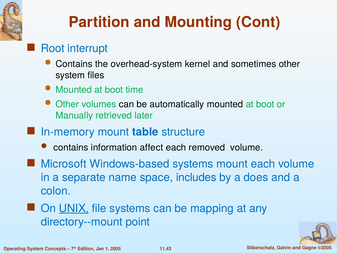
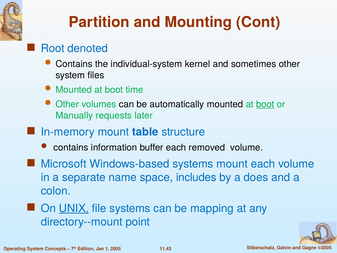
interrupt: interrupt -> denoted (88, 48)
overhead-system: overhead-system -> individual-system (146, 64)
boot underline: none -> present (265, 104)
retrieved: retrieved -> requests (114, 115)
affect: affect -> buffer (152, 147)
